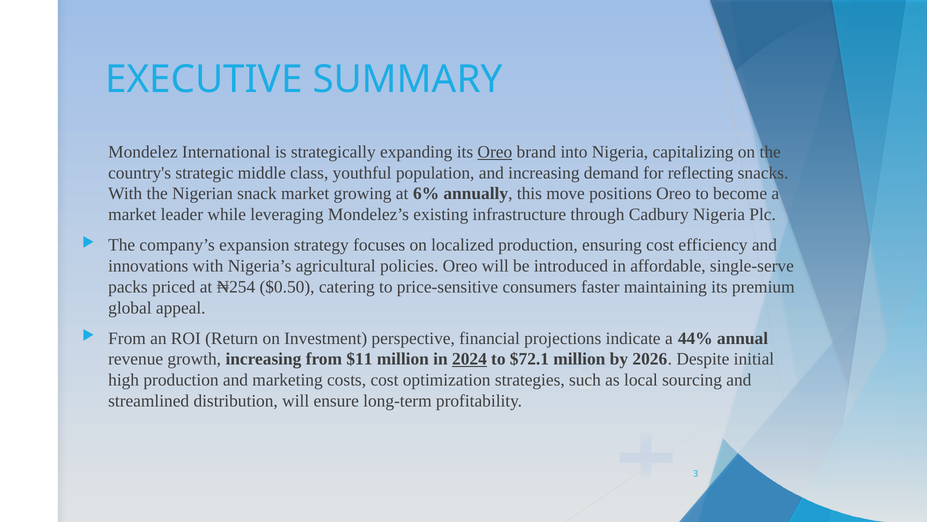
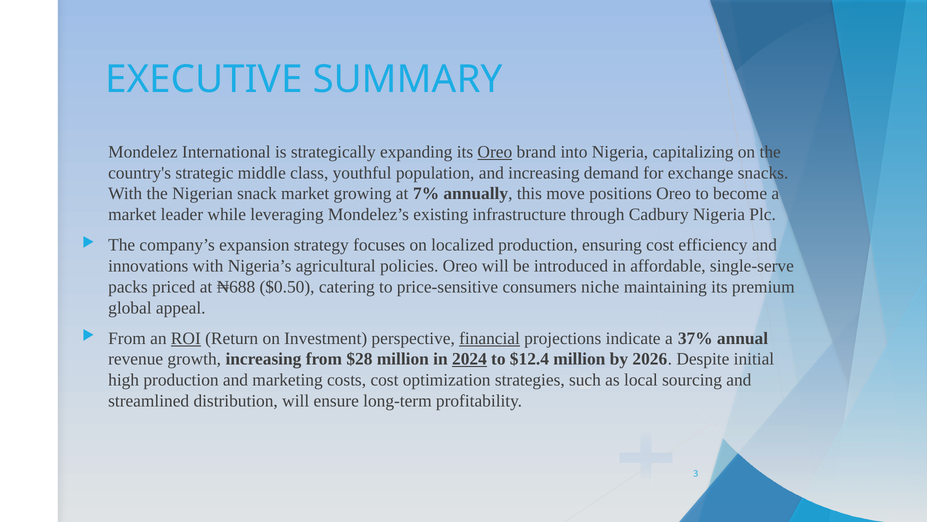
reflecting: reflecting -> exchange (701, 173)
6%: 6% -> 7% (426, 194)
₦254: ₦254 -> ₦688 (236, 287)
faster: faster -> niche (600, 287)
ROI underline: none -> present (186, 338)
financial underline: none -> present (490, 338)
44%: 44% -> 37% (695, 338)
$11: $11 -> $28 (359, 359)
$72.1: $72.1 -> $12.4 (529, 359)
